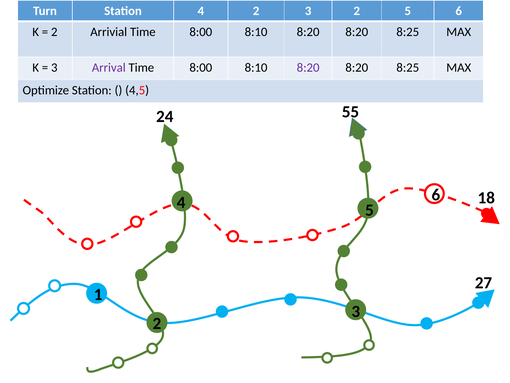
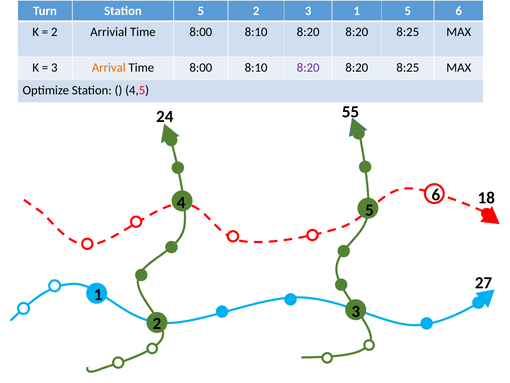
Station 4: 4 -> 5 (201, 11)
3 2: 2 -> 1 (357, 11)
Arrival colour: purple -> orange (109, 68)
